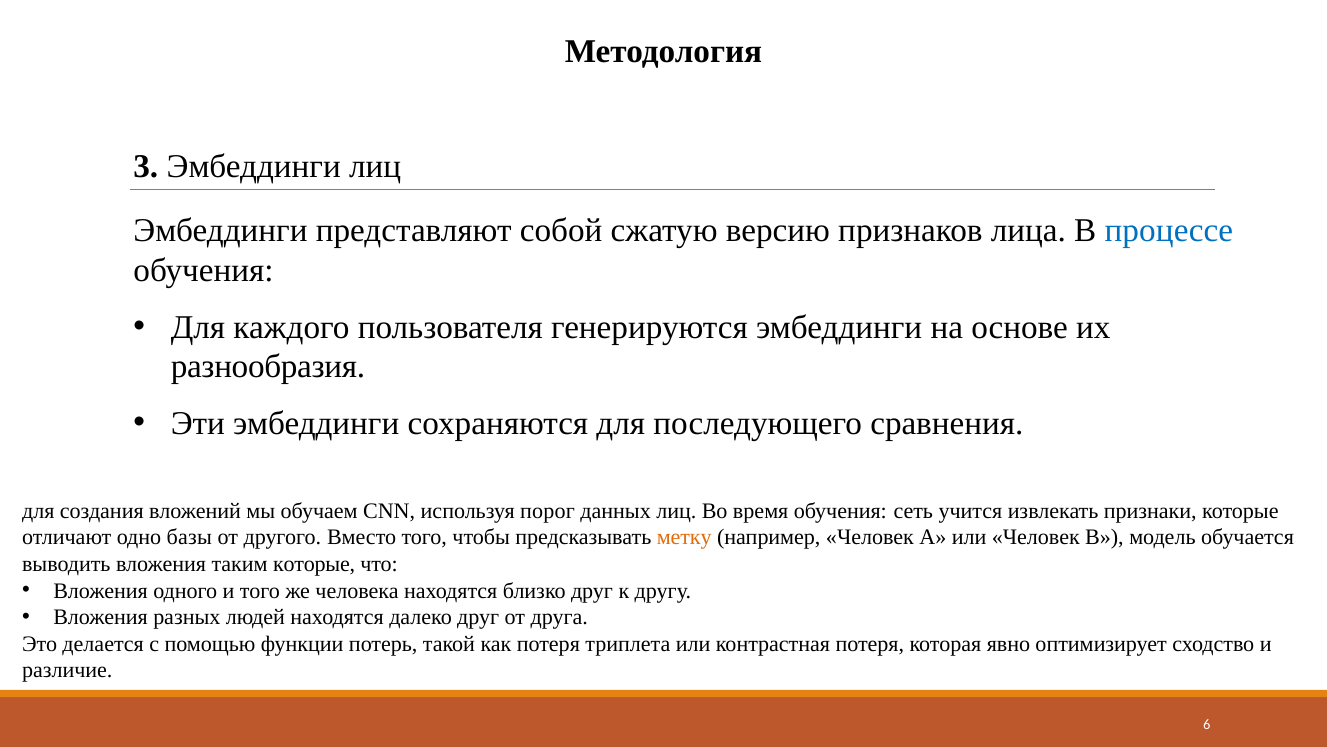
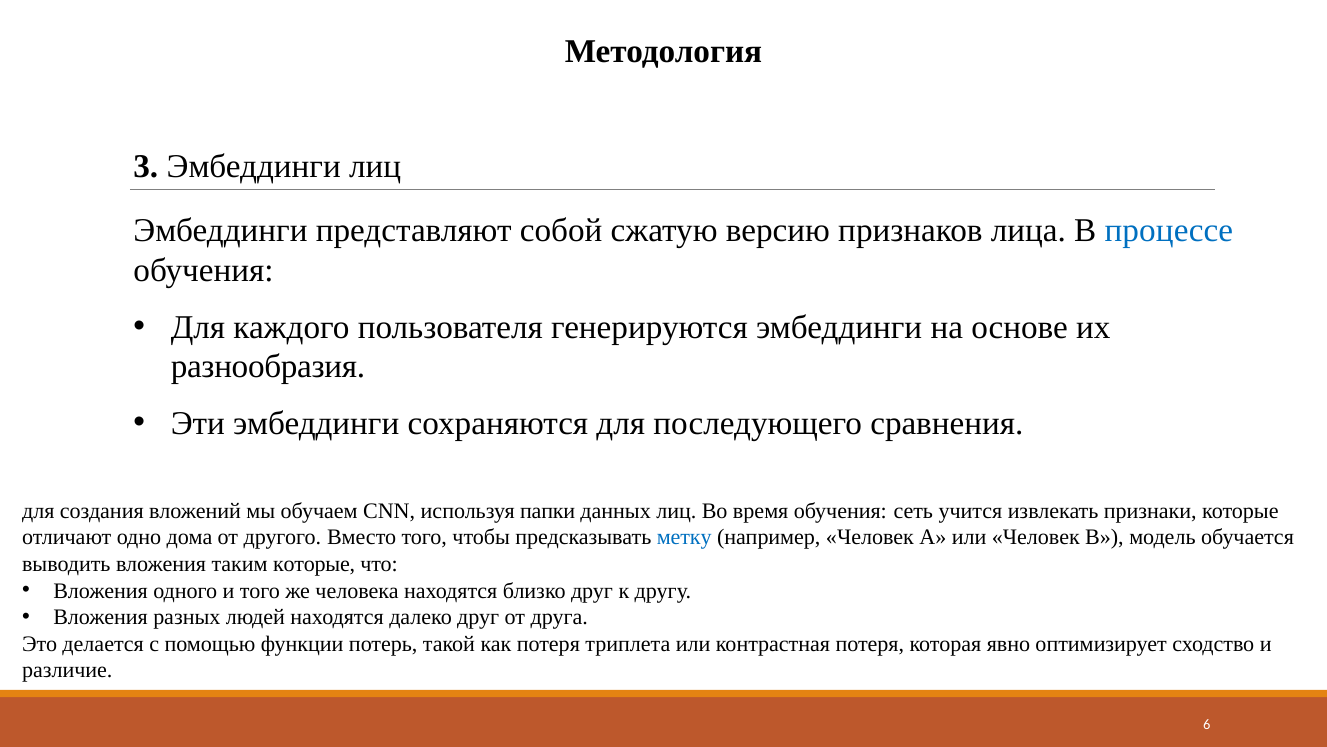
порог: порог -> папки (548, 511)
базы: базы -> дома (190, 537)
метку colour: orange -> blue (684, 537)
